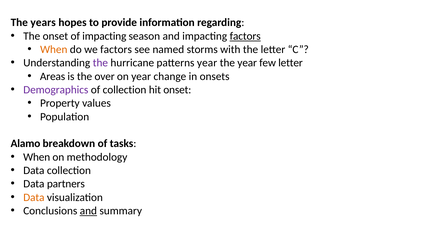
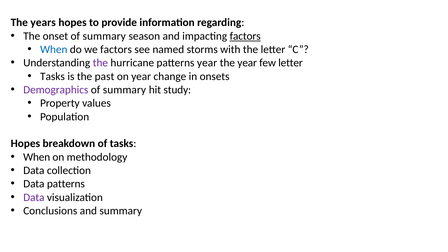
onset of impacting: impacting -> summary (104, 36)
When colour: orange -> blue (54, 49)
Areas: Areas -> Tasks (52, 76)
over: over -> past (105, 76)
collection: collection -> summary (124, 90)
hit onset: onset -> study (177, 90)
Alamo: Alamo -> Hopes (25, 144)
Data partners: partners -> patterns (66, 184)
Data colour: orange -> purple (34, 197)
and underline: present -> none (88, 211)
